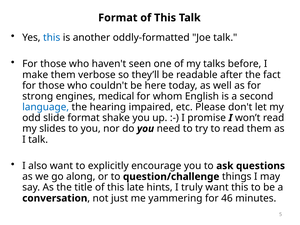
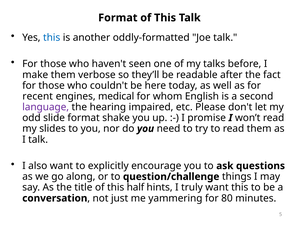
strong: strong -> recent (38, 96)
language colour: blue -> purple (46, 107)
late: late -> half (135, 187)
46: 46 -> 80 (227, 198)
